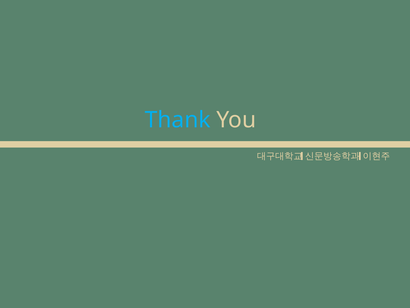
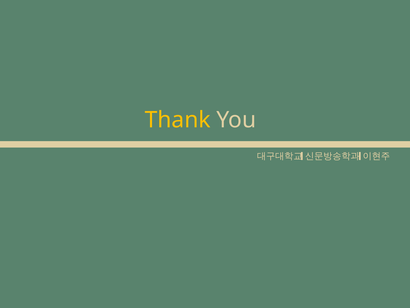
Thank colour: light blue -> yellow (178, 120)
